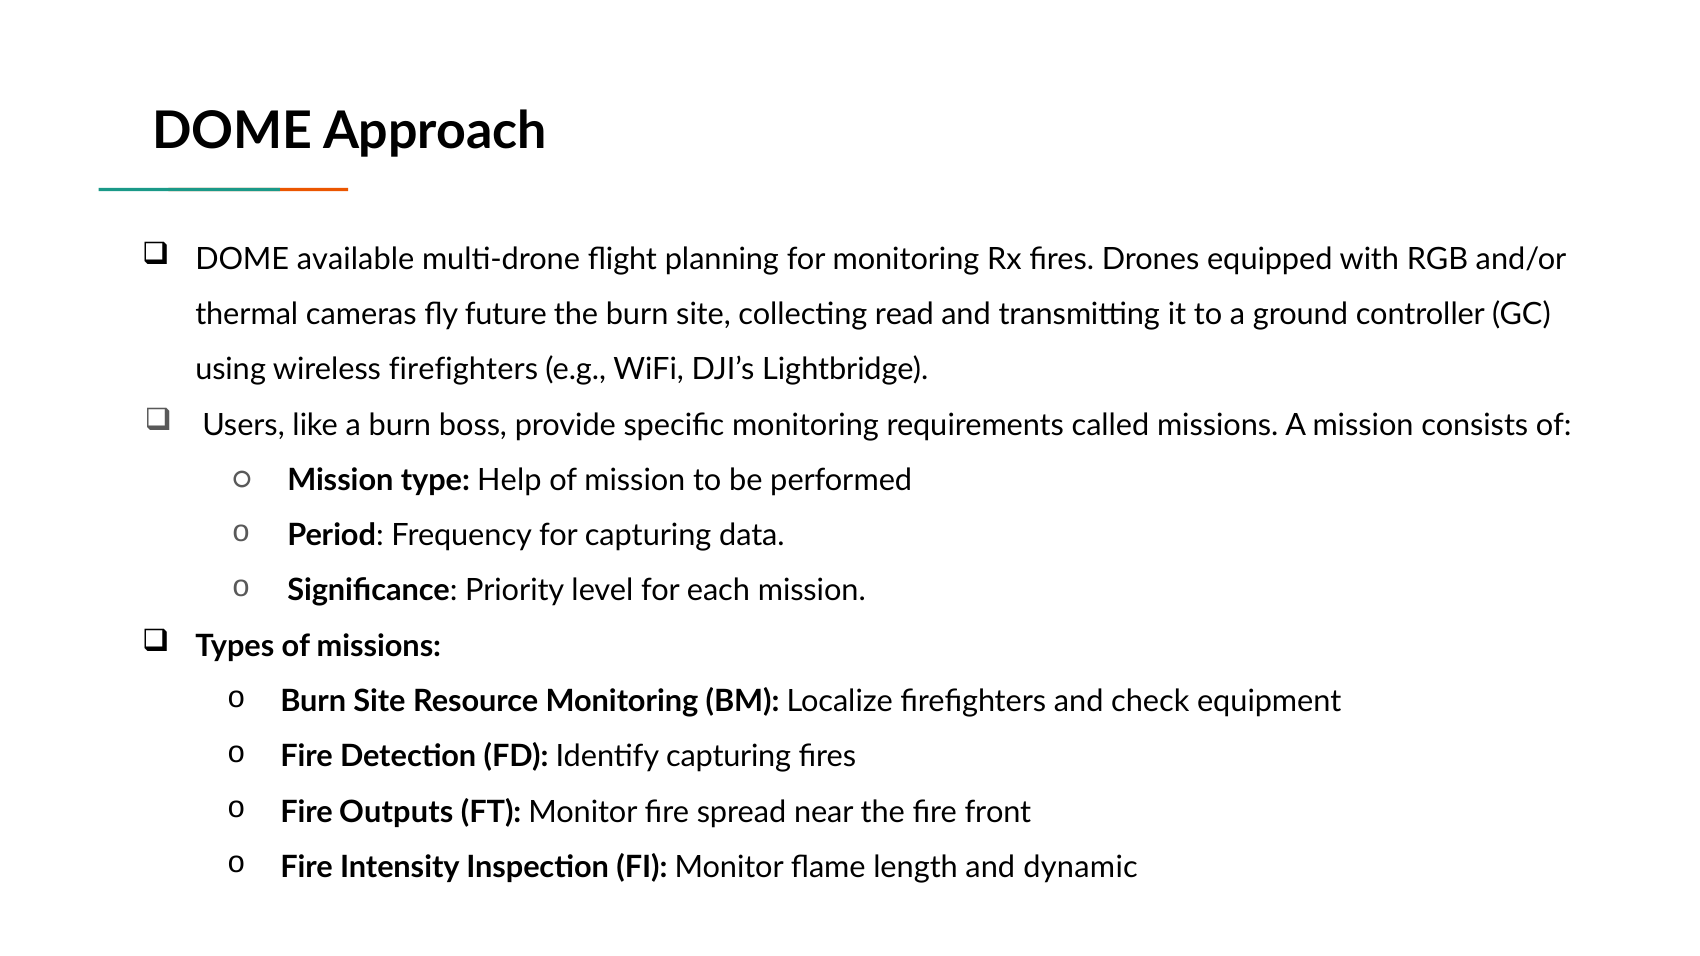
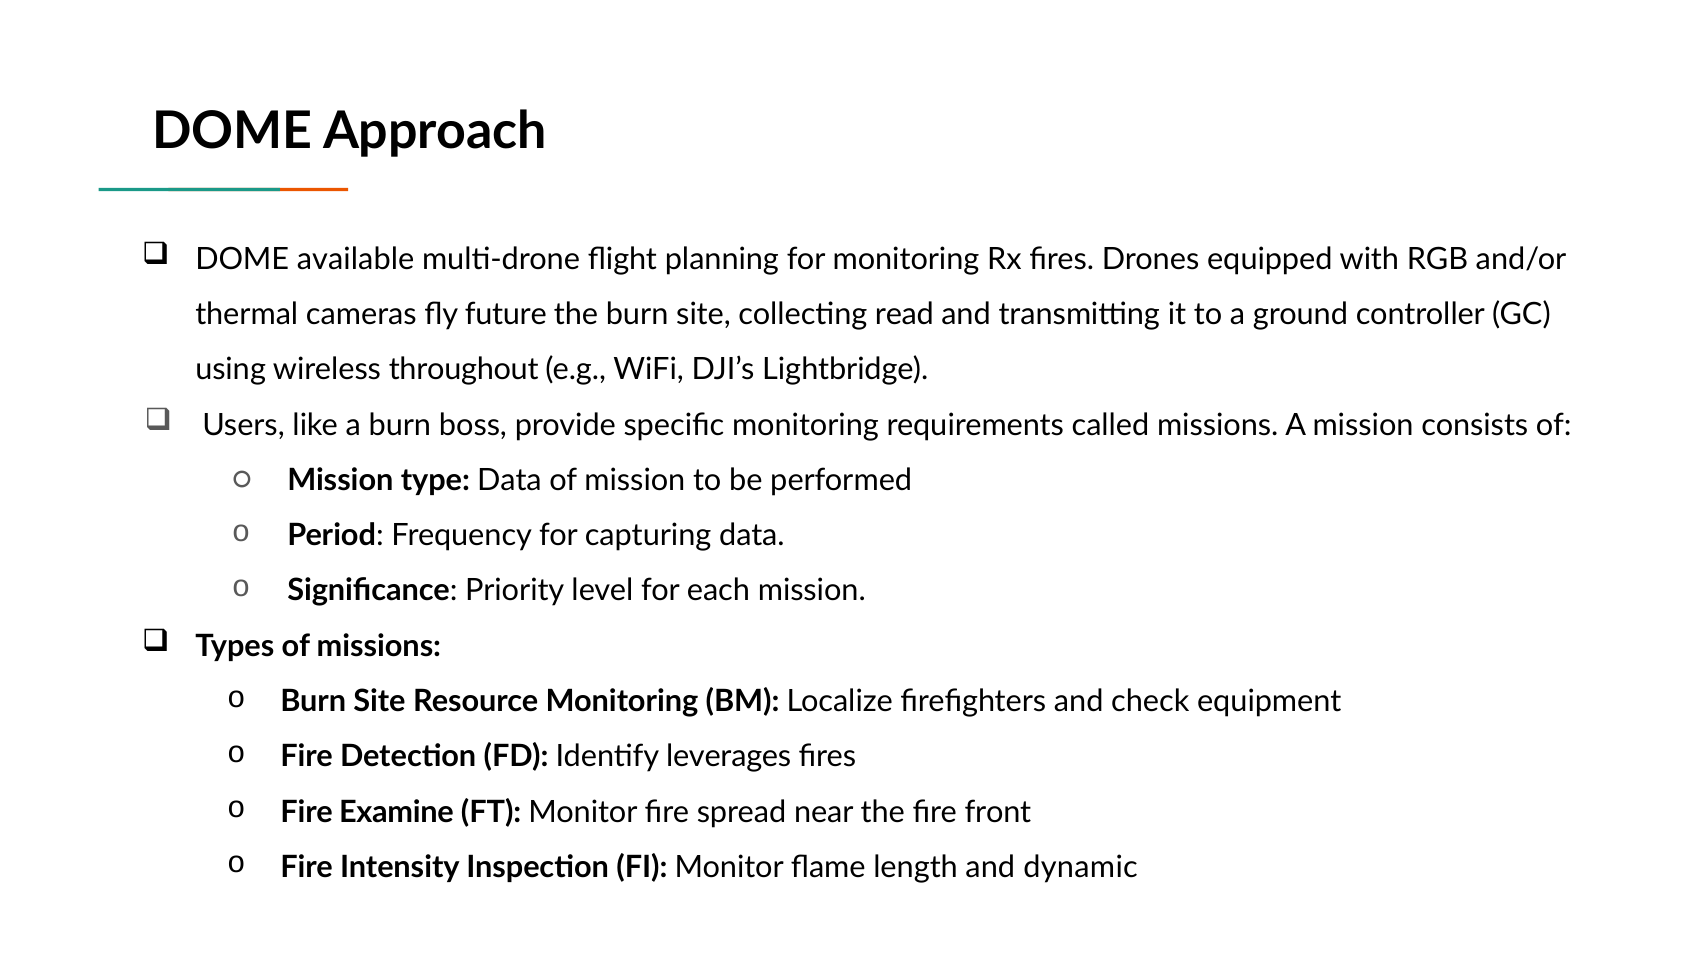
wireless firefighters: firefighters -> throughout (464, 370)
type Help: Help -> Data (509, 480)
Identify capturing: capturing -> leverages (729, 757)
Outputs: Outputs -> Examine (396, 812)
